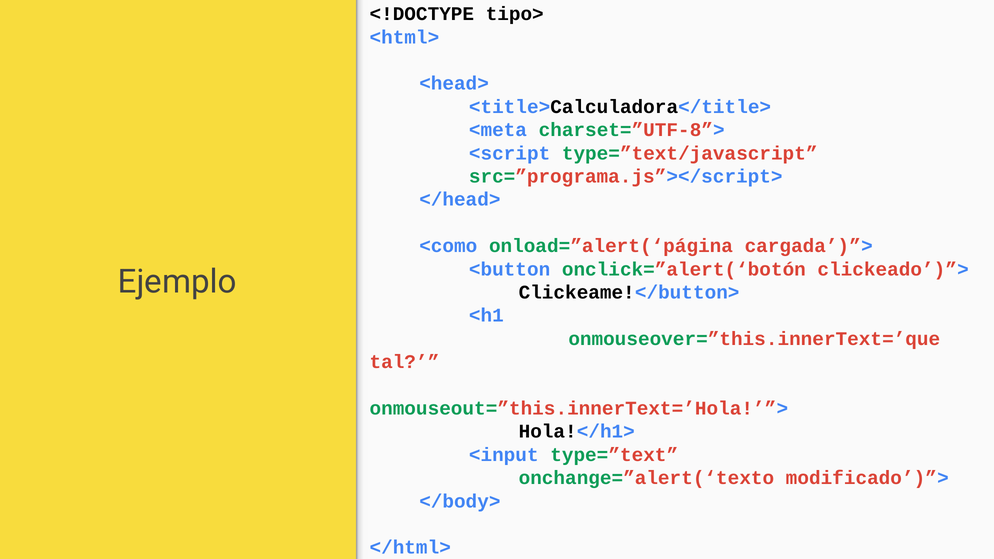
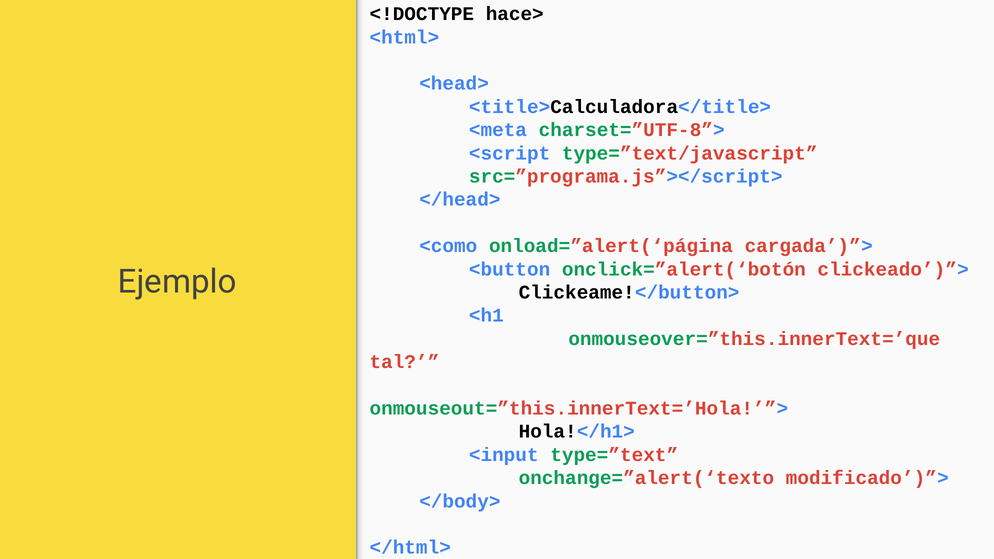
tipo>: tipo> -> hace> (515, 14)
